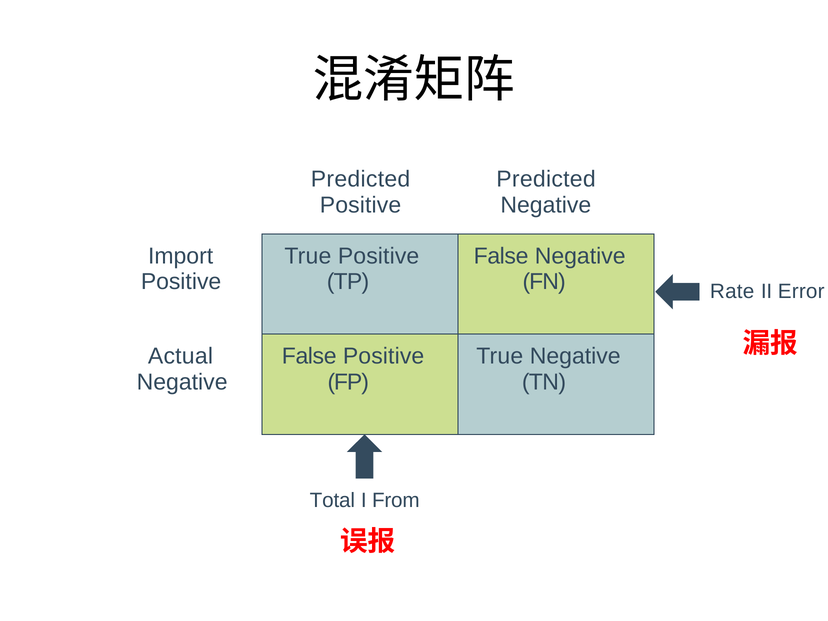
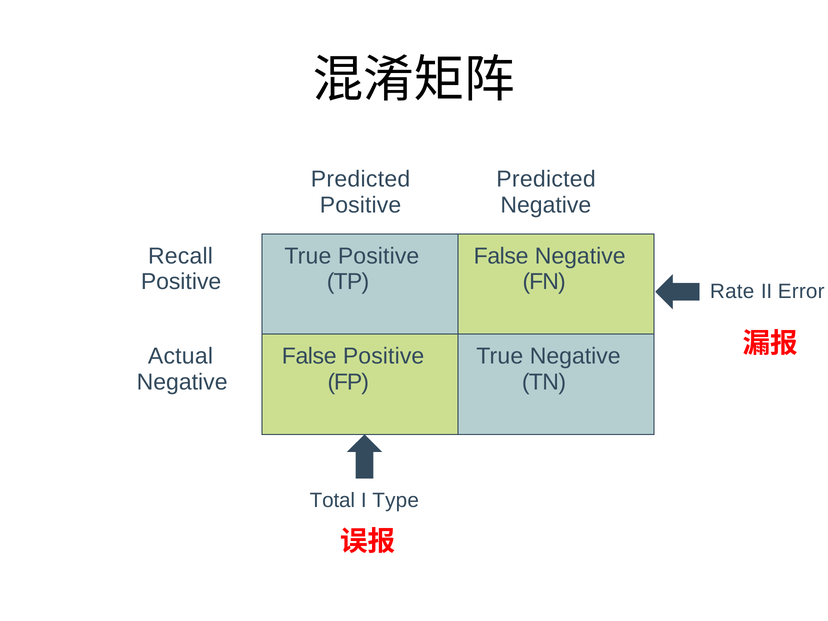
Import: Import -> Recall (181, 256)
From: From -> Type (396, 500)
